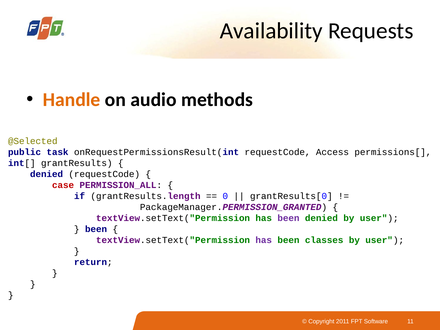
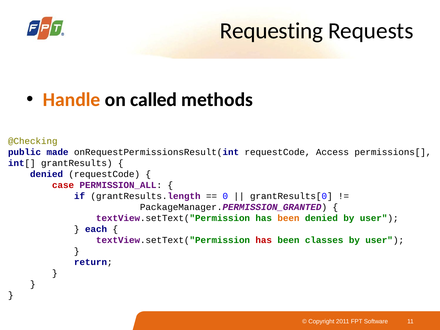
Availability: Availability -> Requesting (271, 31)
audio: audio -> called (154, 100)
@Selected: @Selected -> @Checking (33, 141)
task: task -> made (58, 152)
been colour: purple -> orange (288, 218)
been: been -> each (96, 229)
has colour: purple -> red (264, 240)
